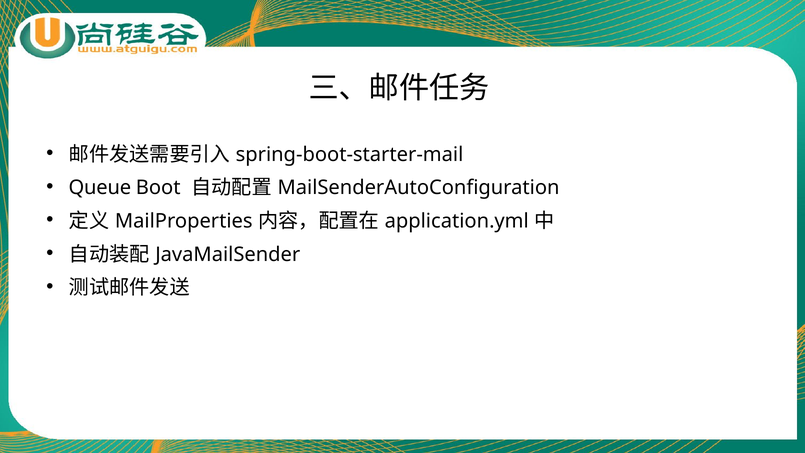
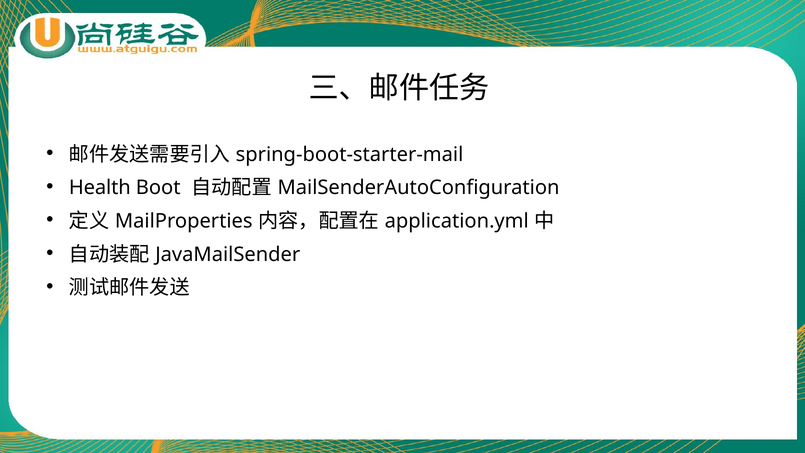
Queue: Queue -> Health (100, 188)
